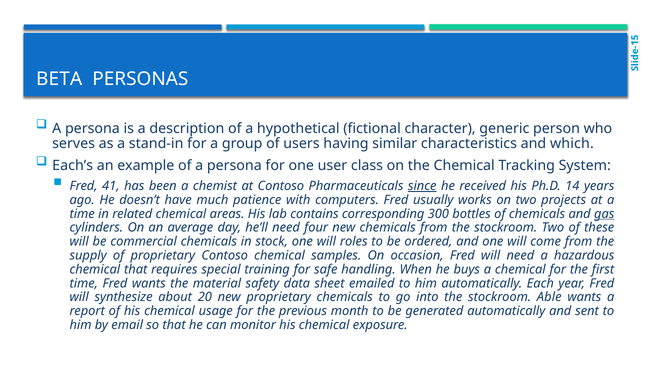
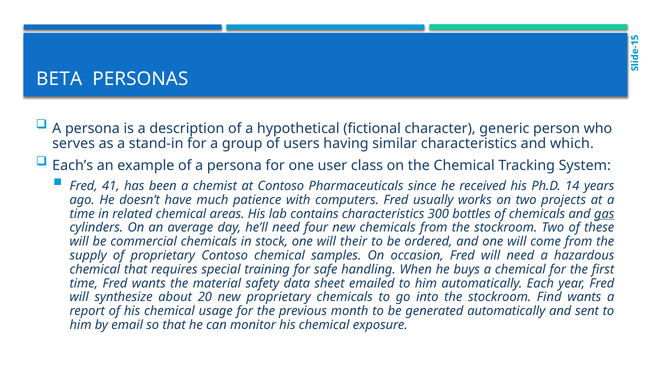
since underline: present -> none (422, 186)
contains corresponding: corresponding -> characteristics (383, 214)
roles: roles -> their (354, 242)
Able: Able -> Find (549, 297)
